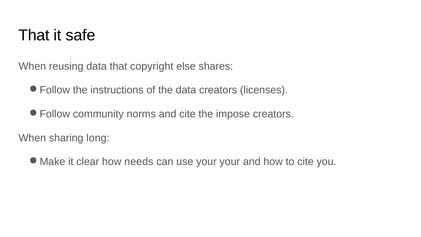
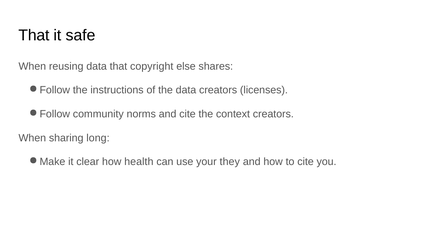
impose: impose -> context (233, 114)
needs: needs -> health (139, 162)
your your: your -> they (230, 162)
